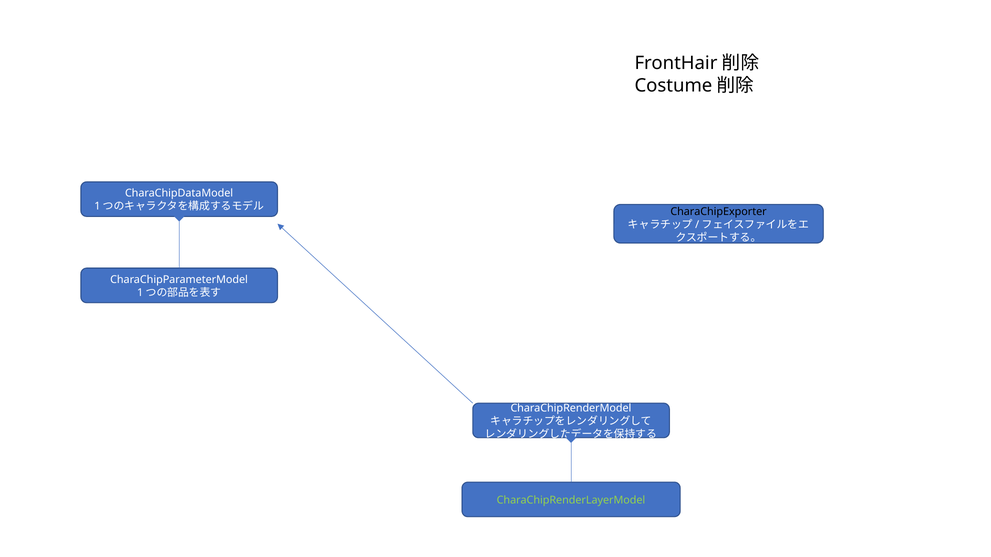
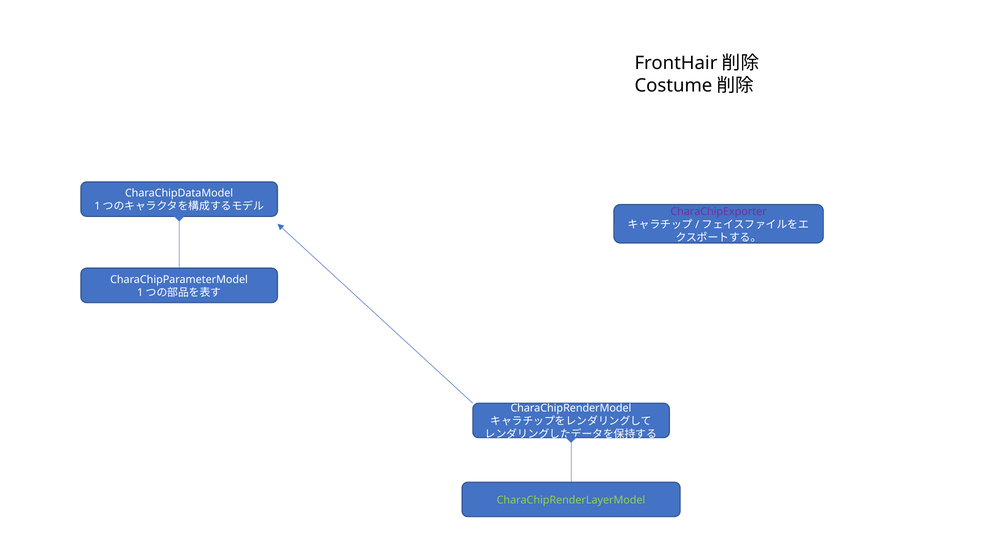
CharaChipExporter colour: black -> purple (719, 212)
